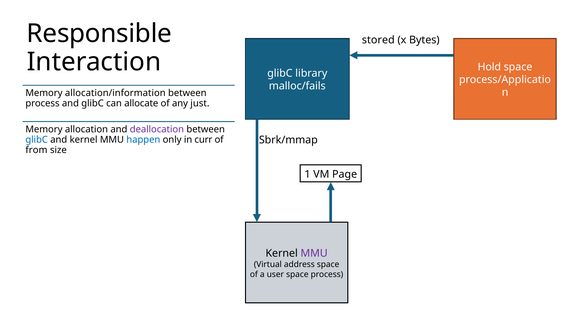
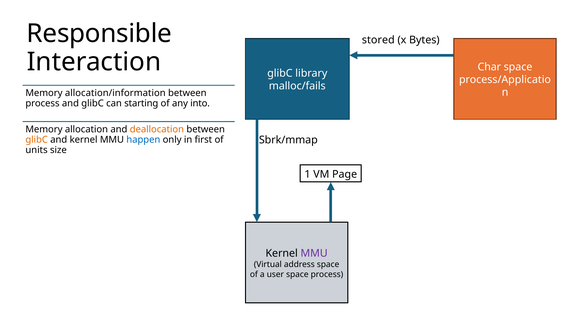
Hold: Hold -> Char (489, 67)
allocate: allocate -> starting (141, 103)
just: just -> into (200, 103)
deallocation colour: purple -> orange (157, 129)
glibC colour: blue -> orange (37, 139)
curr: curr -> first (203, 139)
from: from -> units (37, 150)
